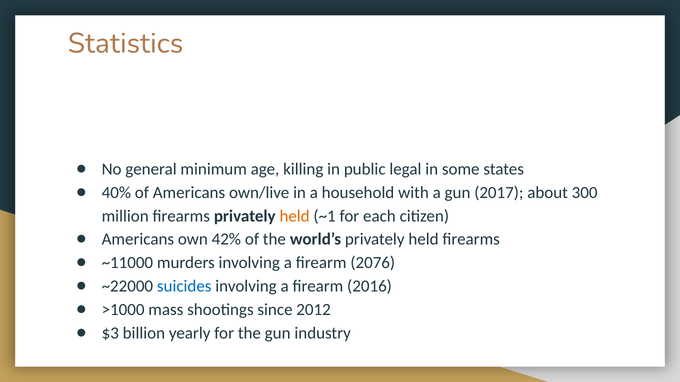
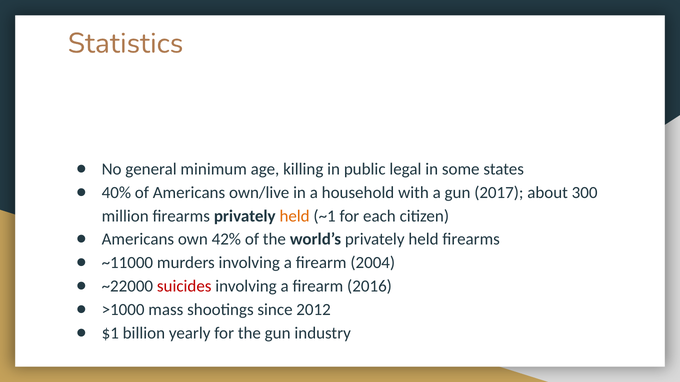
2076: 2076 -> 2004 (373, 263)
suicides colour: blue -> red (184, 287)
$3: $3 -> $1 (110, 333)
